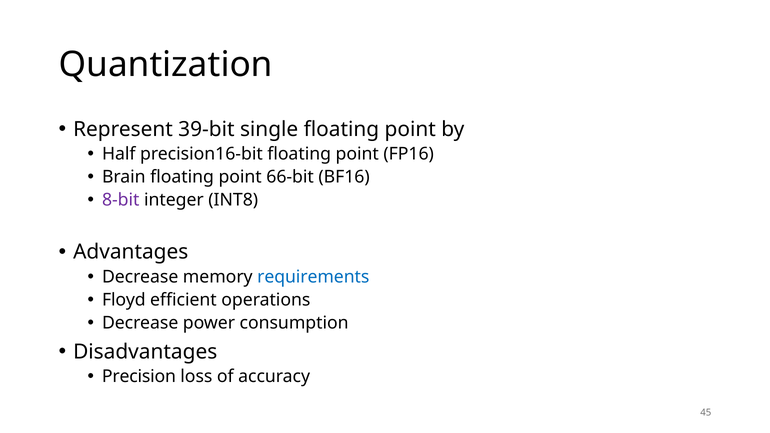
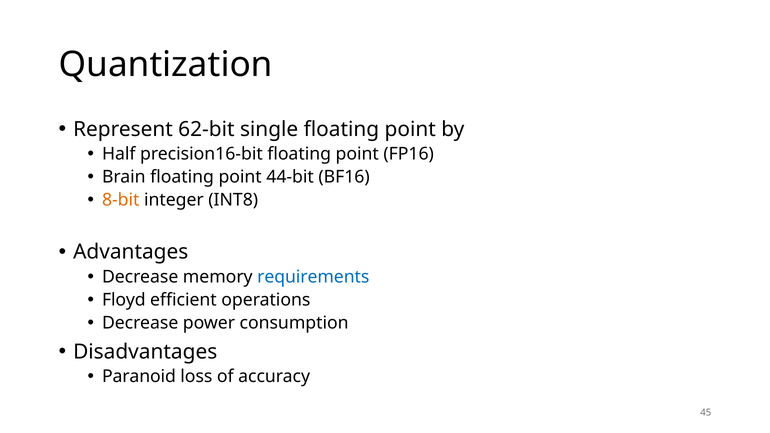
39-bit: 39-bit -> 62-bit (206, 129)
66-bit: 66-bit -> 44-bit (290, 177)
8-bit colour: purple -> orange (121, 200)
Precision: Precision -> Paranoid (139, 377)
